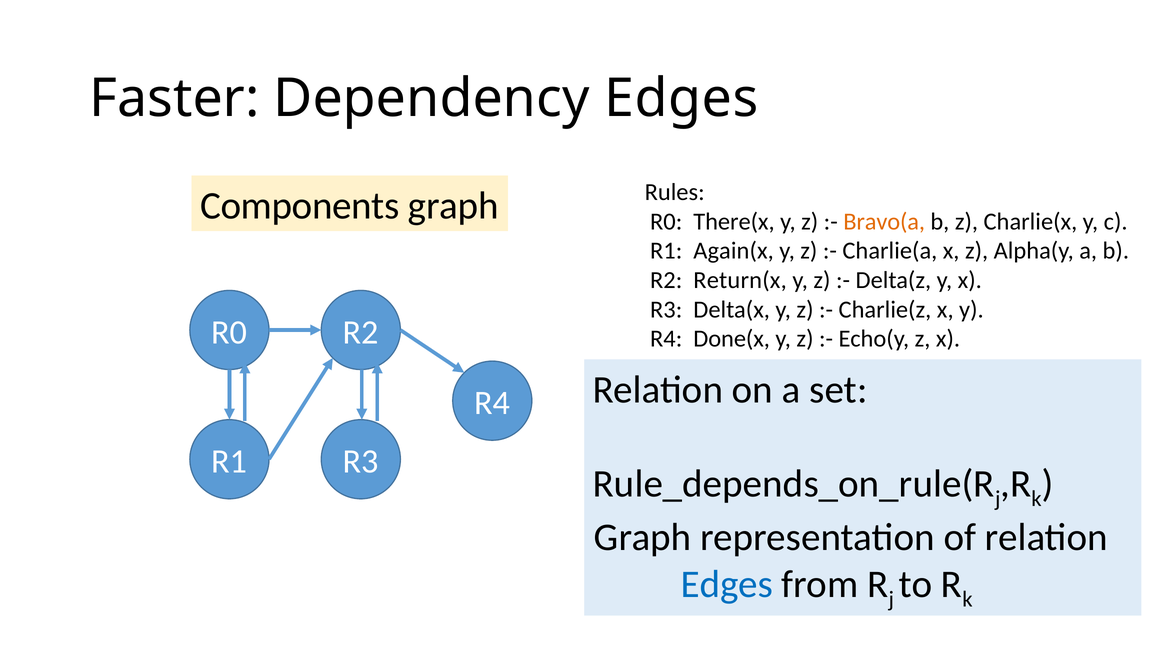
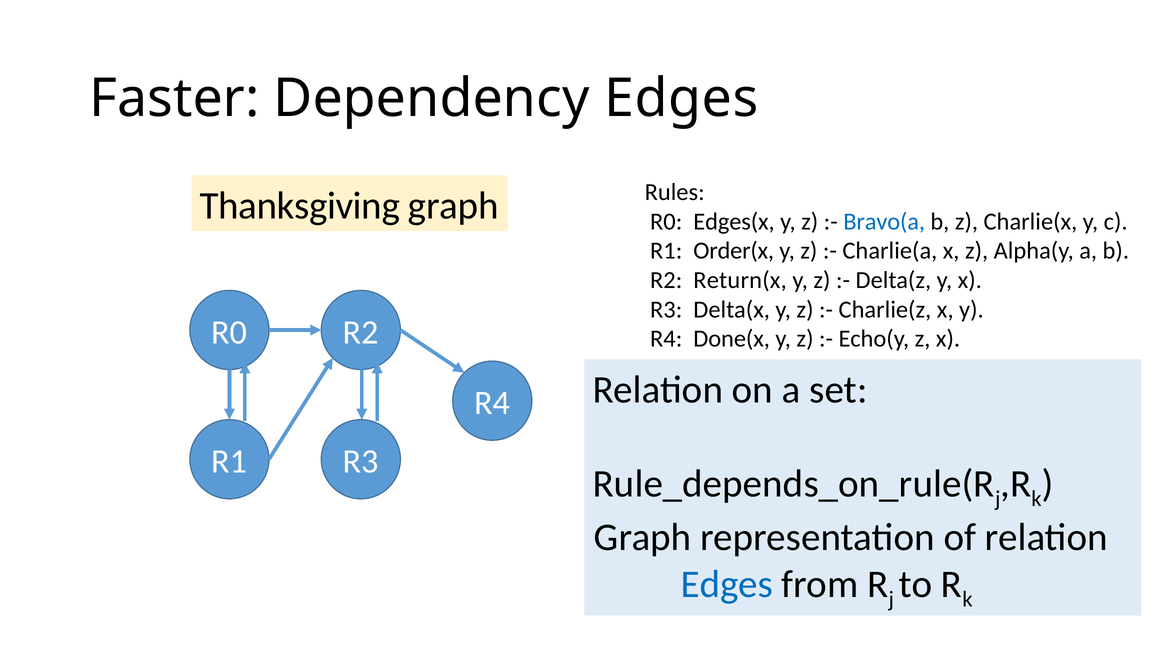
Components: Components -> Thanksgiving (300, 206)
There(x: There(x -> Edges(x (734, 221)
Bravo(a colour: orange -> blue (884, 221)
Again(x: Again(x -> Order(x (734, 251)
